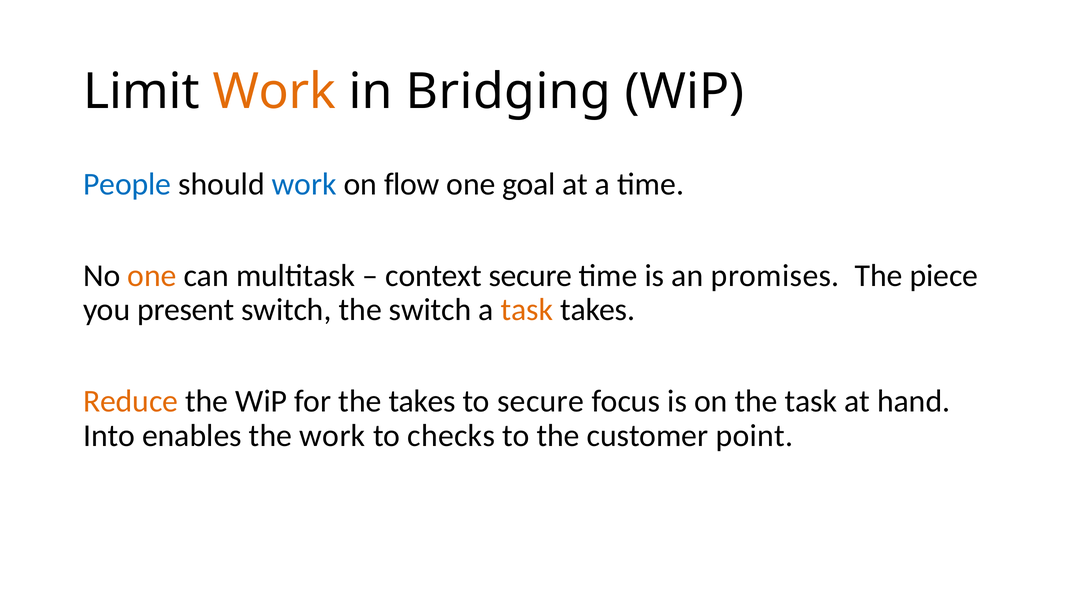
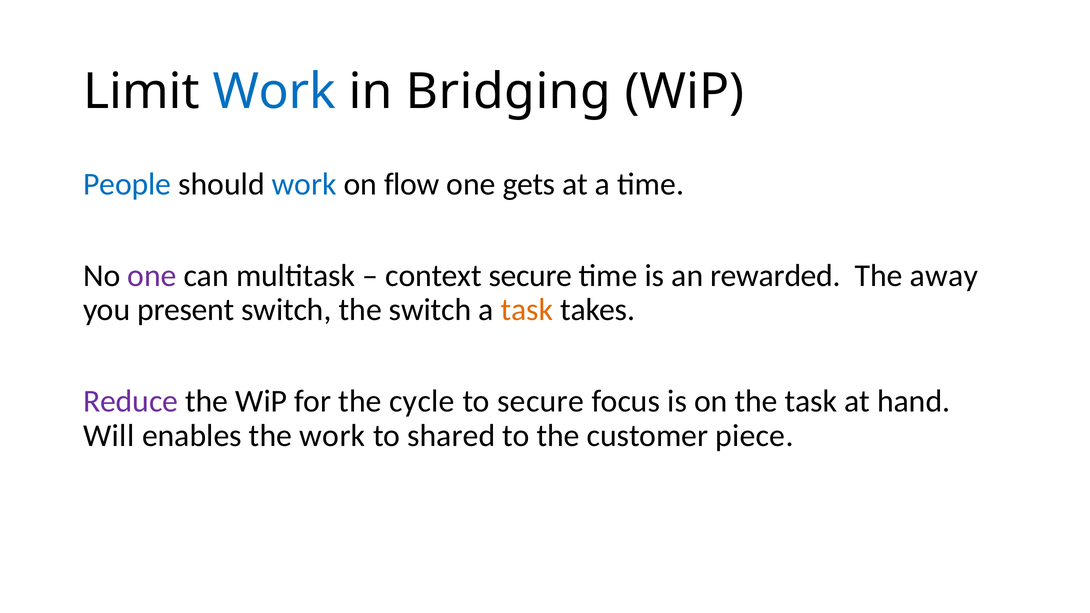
Work colour: orange -> blue (274, 92)
goal: goal -> gets (529, 184)
one colour: orange -> purple (152, 276)
promises: promises -> rewarded (776, 276)
piece: piece -> away (944, 276)
Reduce colour: orange -> purple (131, 401)
the takes: takes -> cycle (422, 401)
Into: Into -> Will (109, 436)
checks: checks -> shared (451, 436)
point: point -> piece (754, 436)
